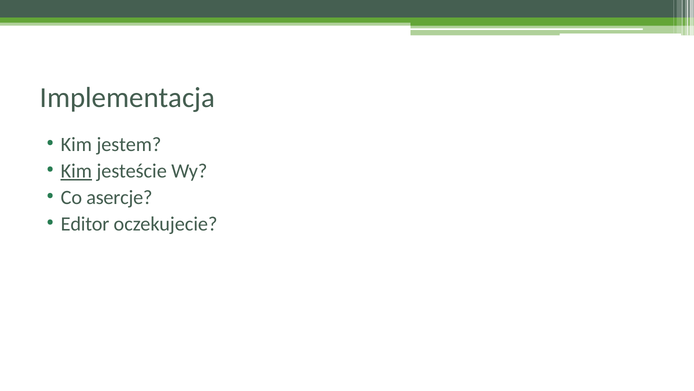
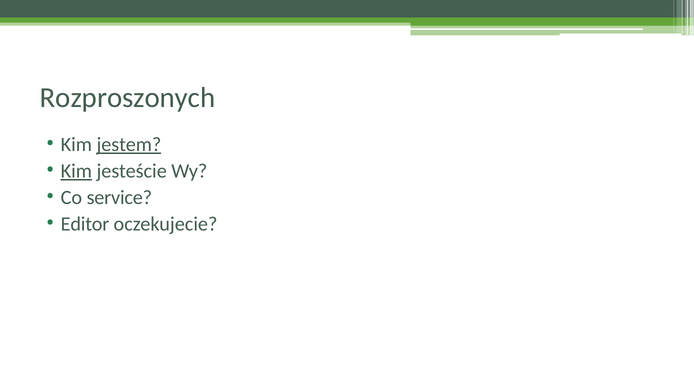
Implementacja: Implementacja -> Rozproszonych (128, 97)
jestem underline: none -> present (129, 144)
asercje: asercje -> service (119, 197)
